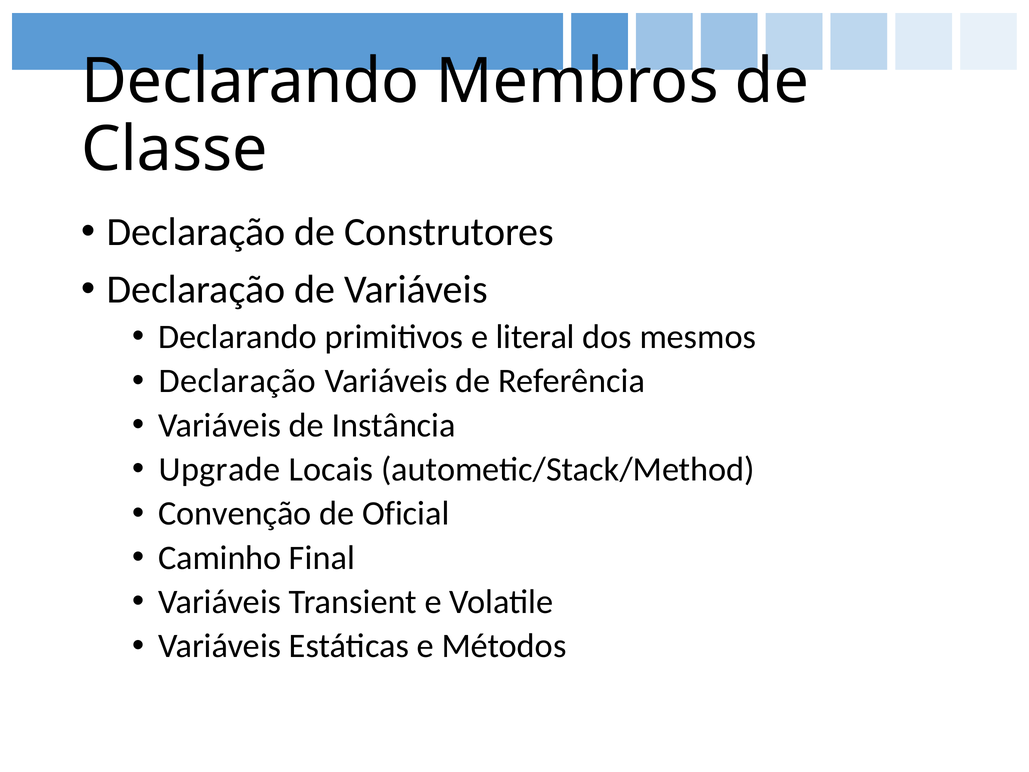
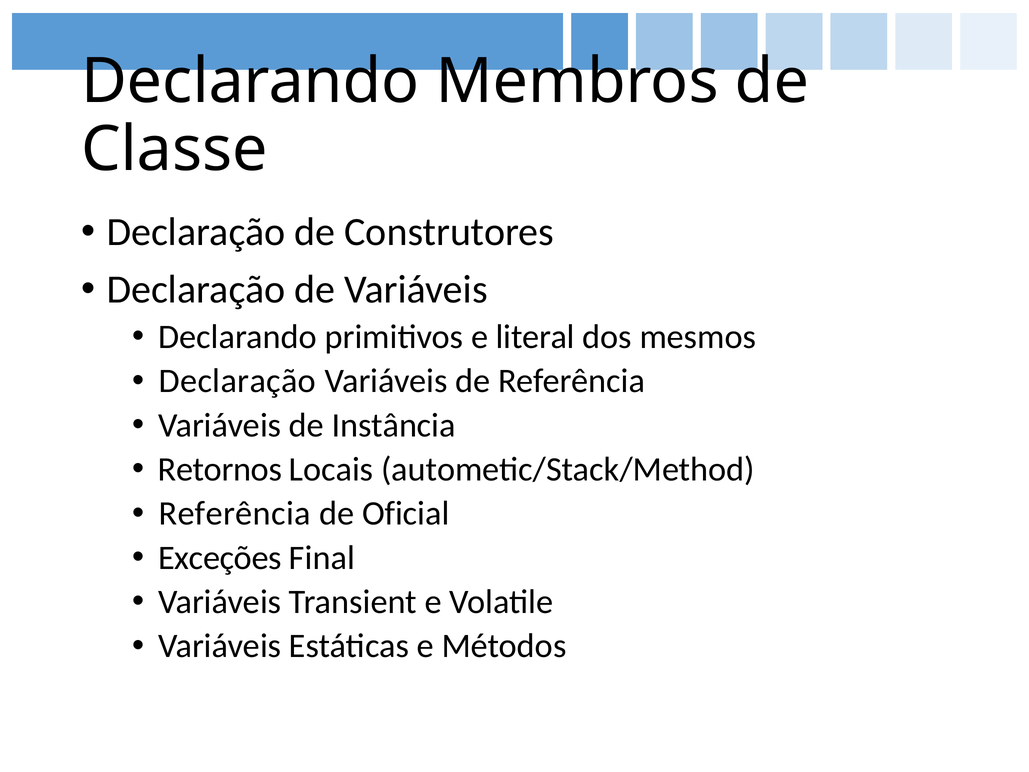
Upgrade: Upgrade -> Retornos (220, 469)
Convenção: Convenção -> Referência (235, 513)
Caminho: Caminho -> Exceções (220, 558)
